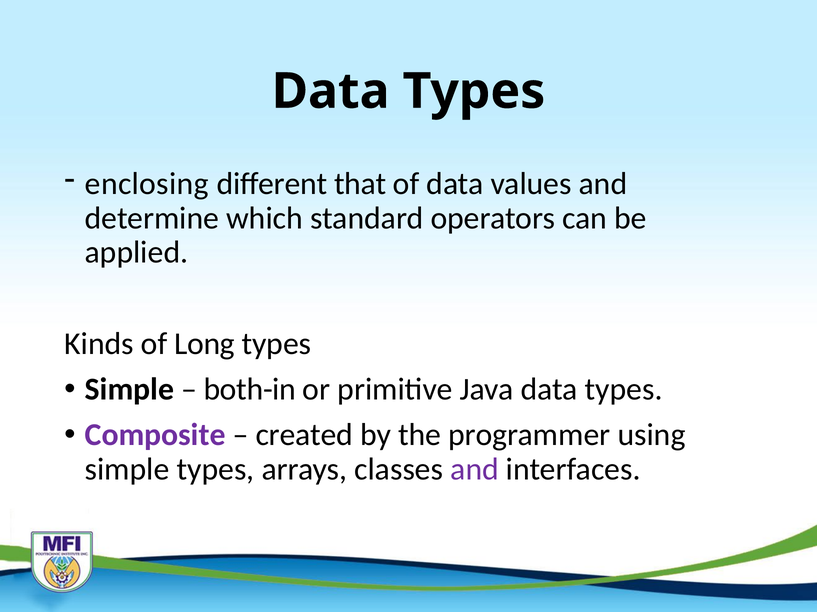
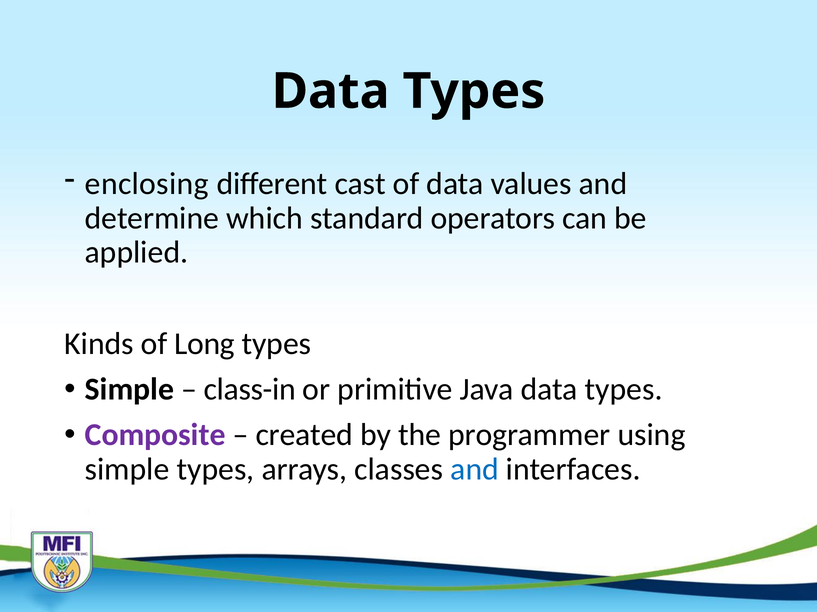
that: that -> cast (360, 184)
both-in: both-in -> class-in (250, 390)
and colour: purple -> blue (475, 470)
